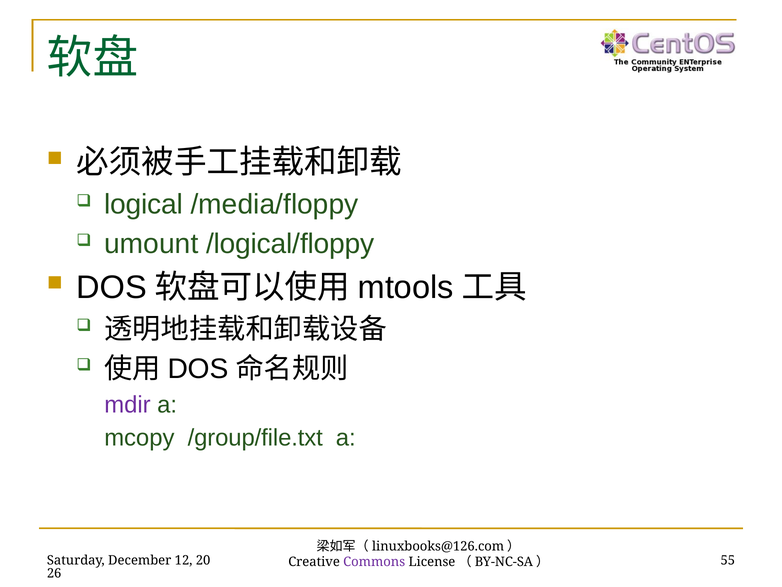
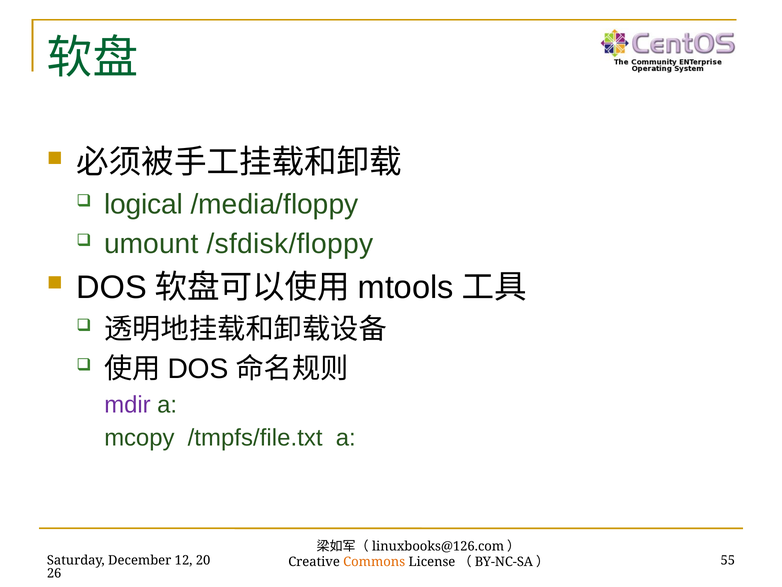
/logical/floppy: /logical/floppy -> /sfdisk/floppy (290, 244)
/group/file.txt: /group/file.txt -> /tmpfs/file.txt (255, 438)
Commons colour: purple -> orange (374, 562)
